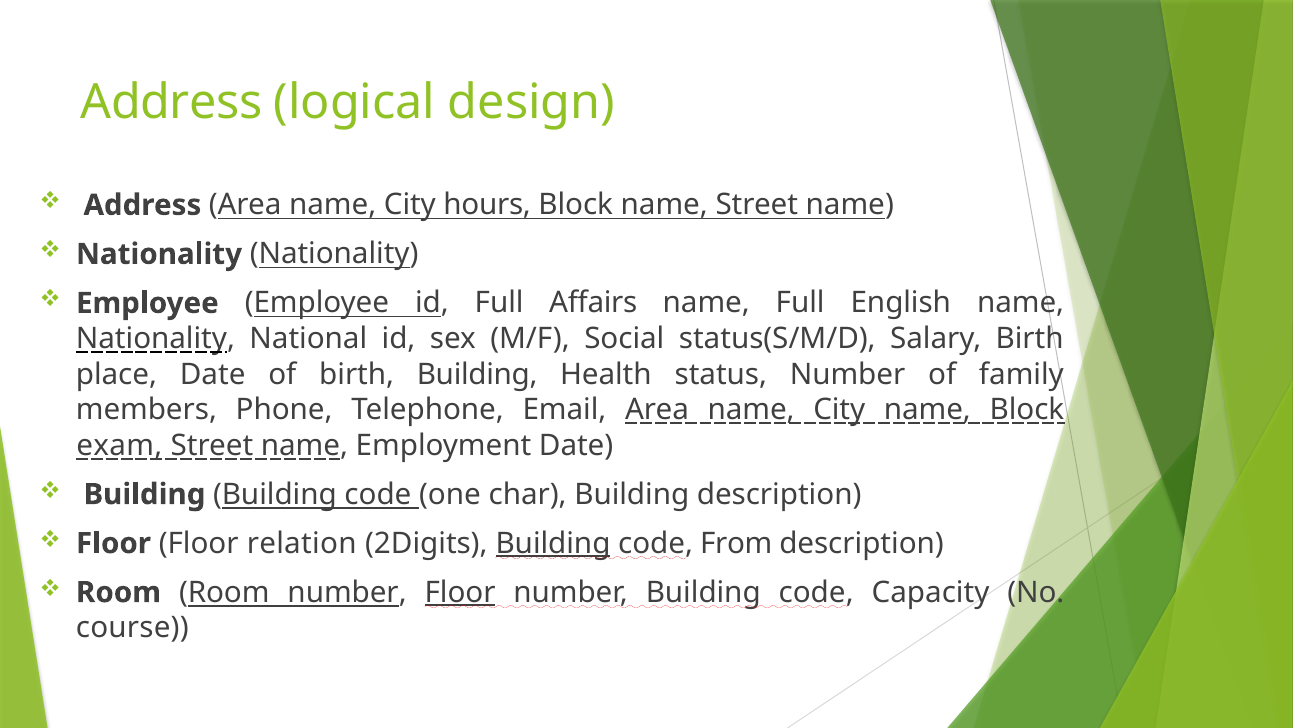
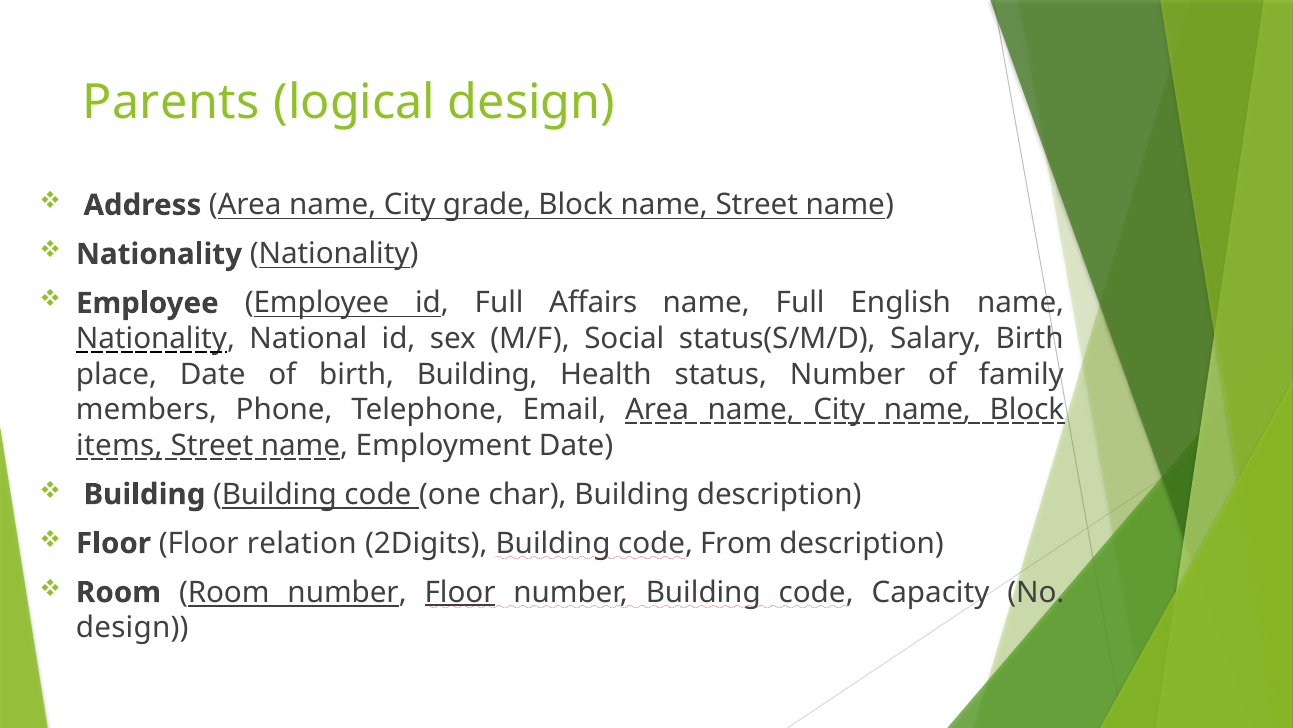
Address: Address -> Parents (171, 102)
hours: hours -> grade (487, 205)
exam: exam -> items (119, 445)
Building underline: present -> none (553, 543)
course: course -> design (132, 627)
